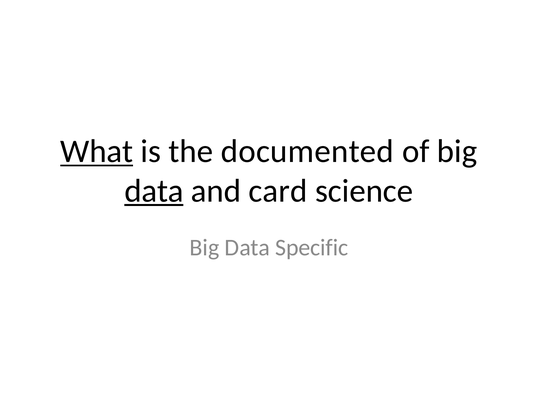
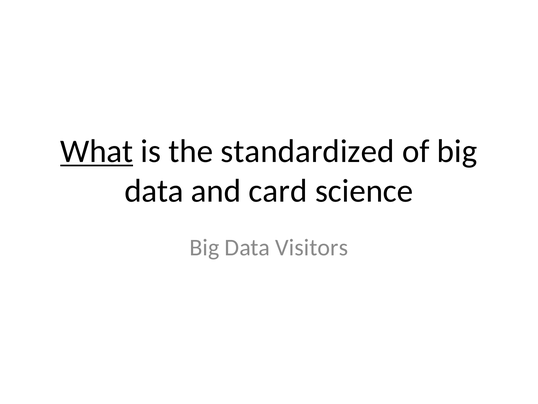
documented: documented -> standardized (307, 151)
data underline: present -> none (154, 191)
Specific: Specific -> Visitors (312, 247)
